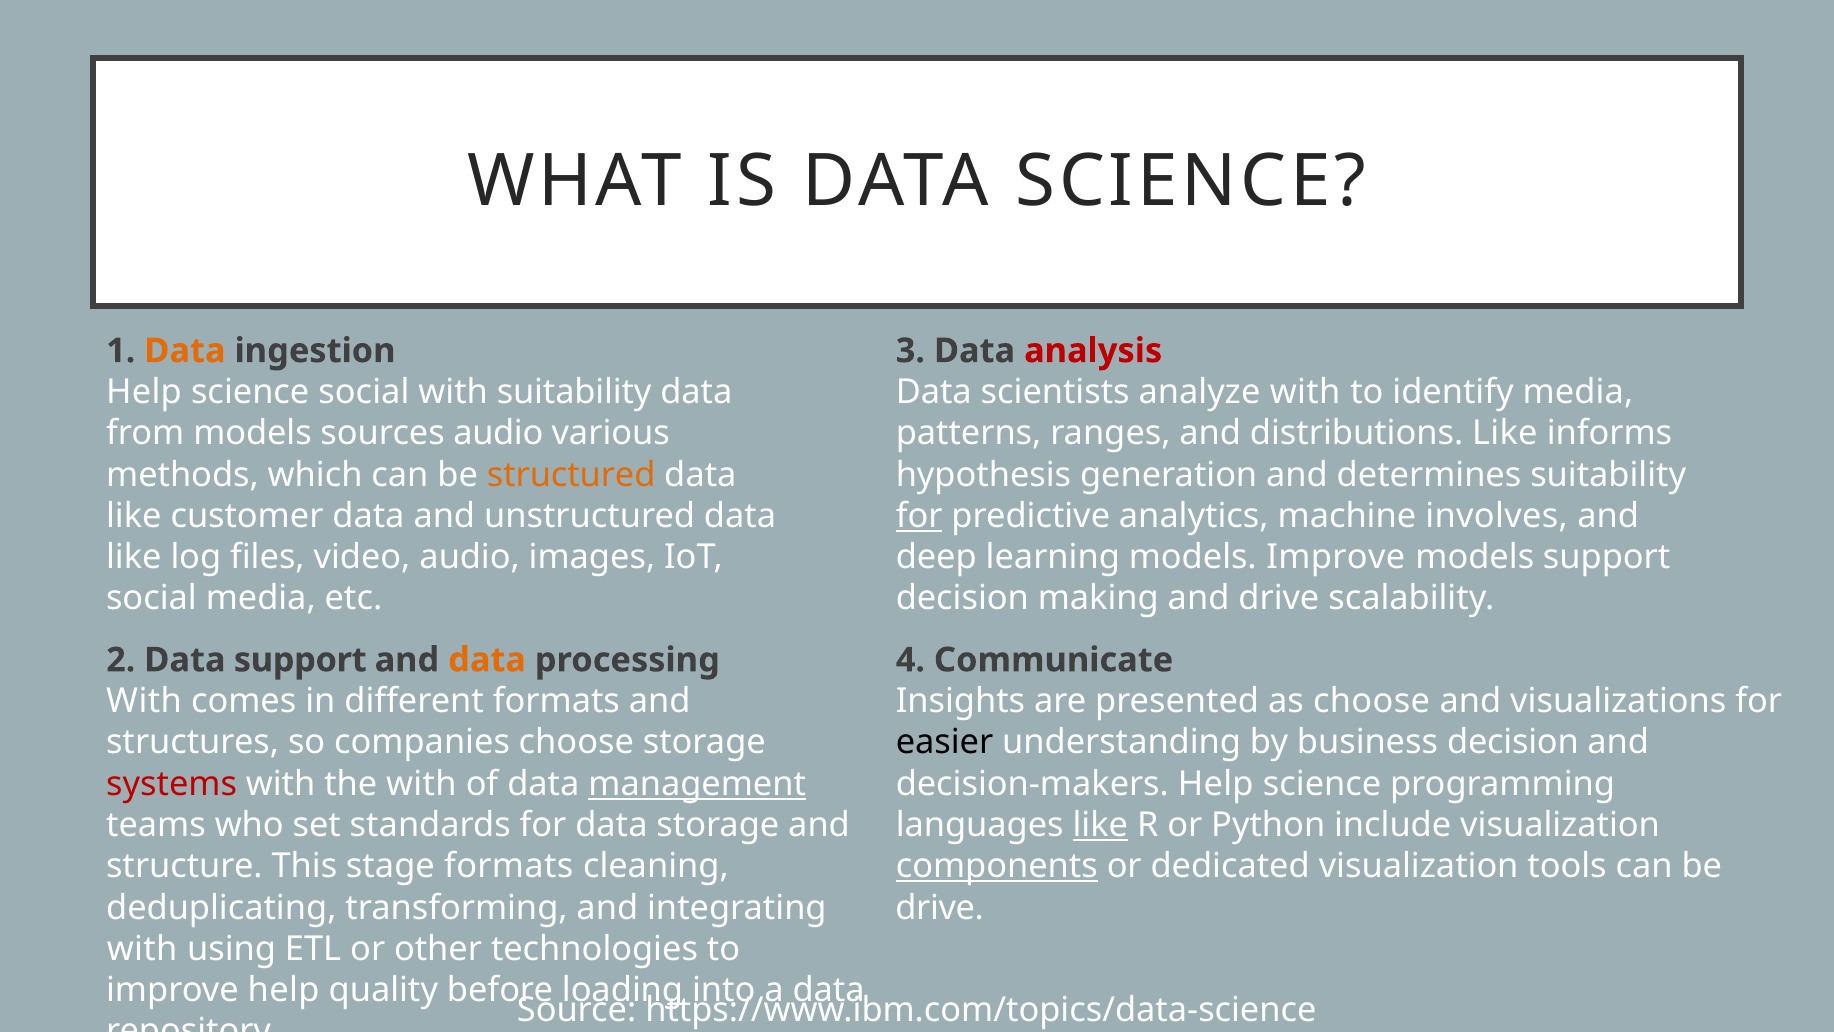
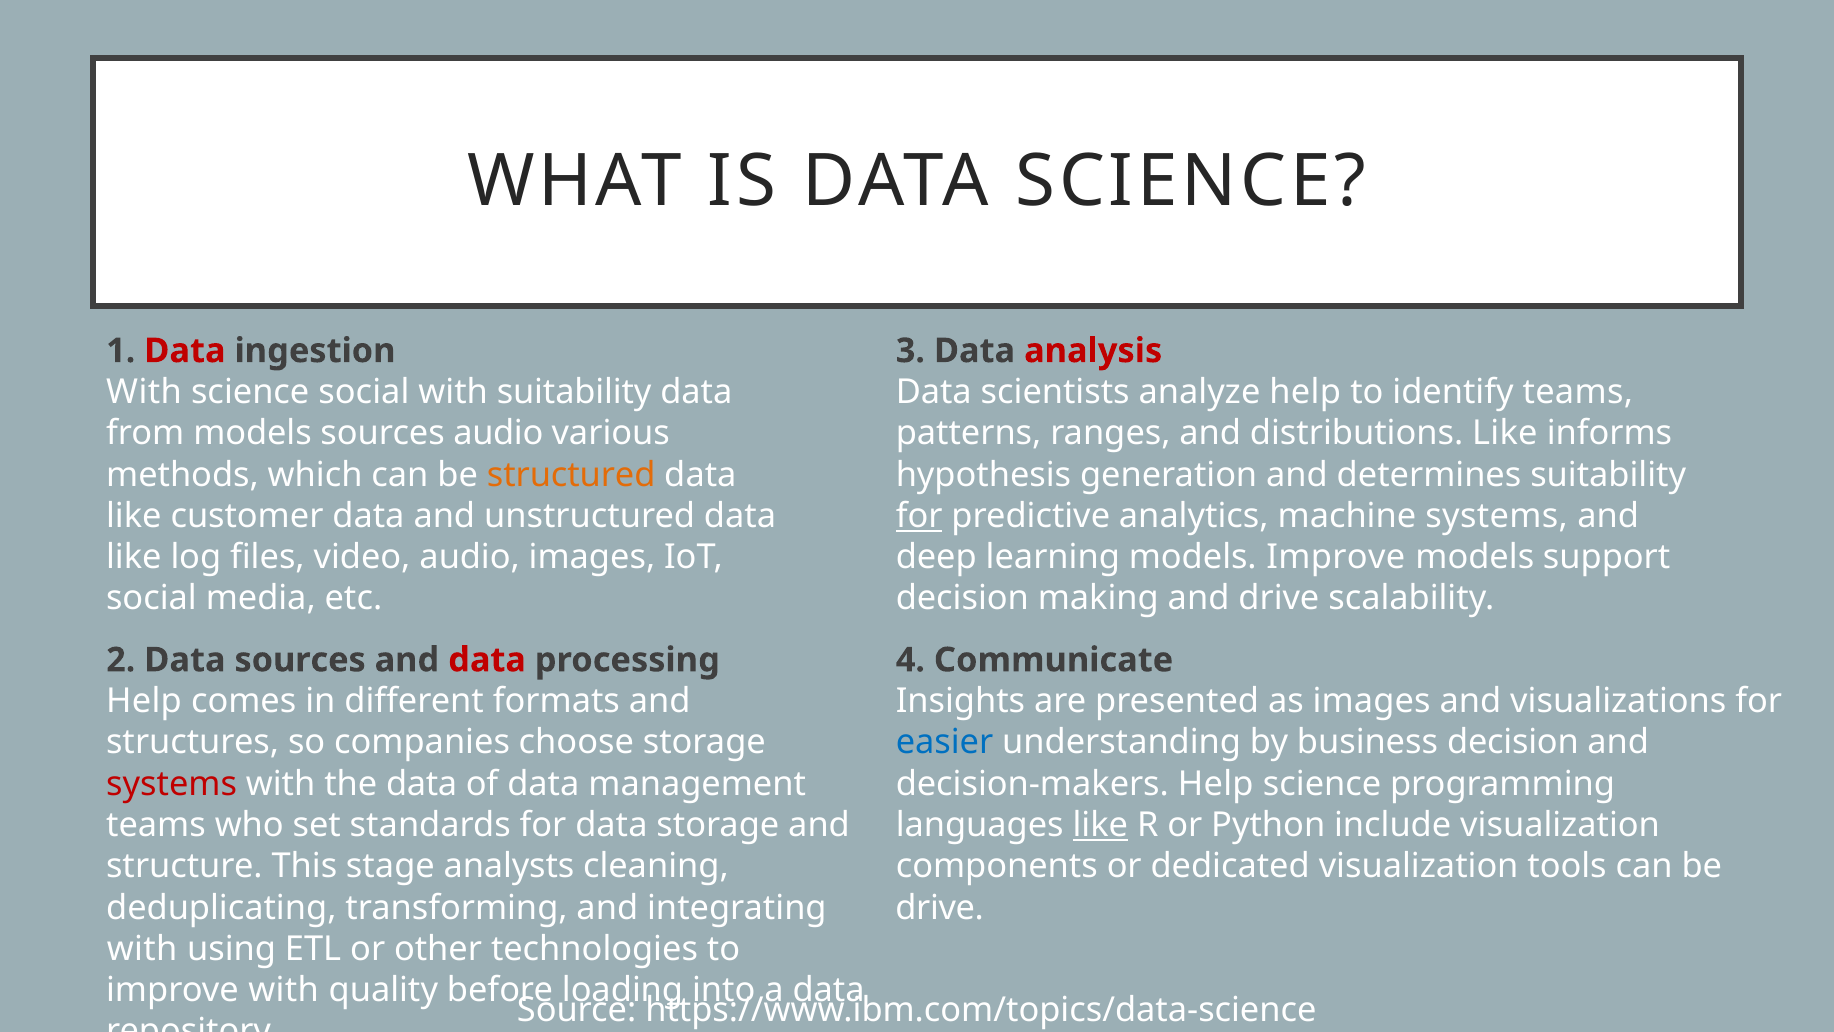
Data colour: orange -> red (185, 351)
Help: Help -> With (144, 392)
analyze with: with -> help (1305, 392)
identify media: media -> teams (1578, 392)
machine involves: involves -> systems (1497, 516)
Data support: support -> sources (300, 660)
data colour: orange -> red (487, 660)
With: With -> Help (144, 701)
as choose: choose -> images (1372, 701)
easier colour: black -> blue (945, 742)
the with: with -> data (422, 784)
management underline: present -> none (697, 784)
stage formats: formats -> analysts (509, 866)
components underline: present -> none (997, 866)
improve help: help -> with (284, 990)
